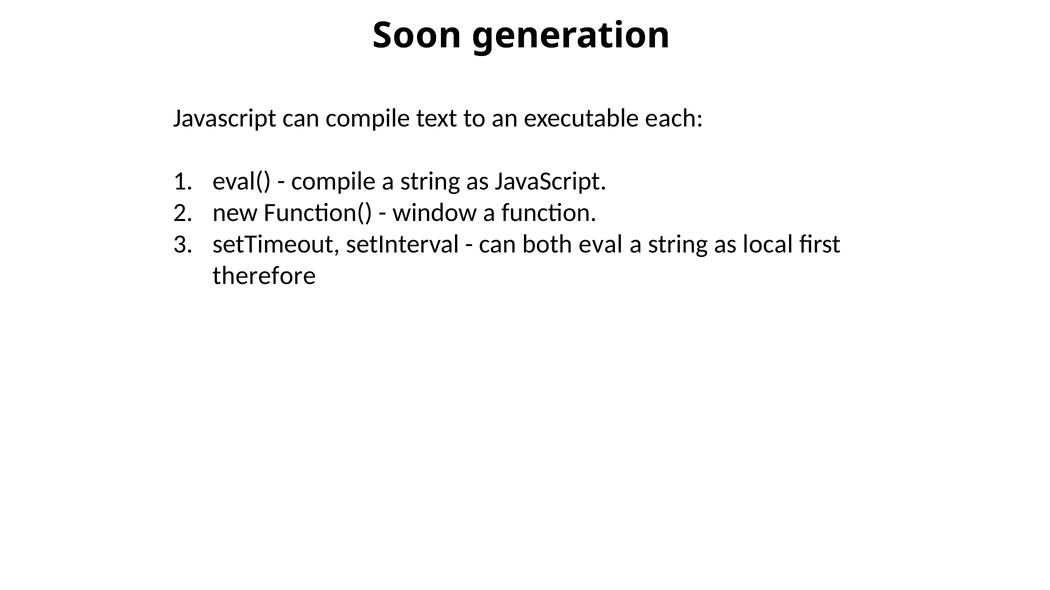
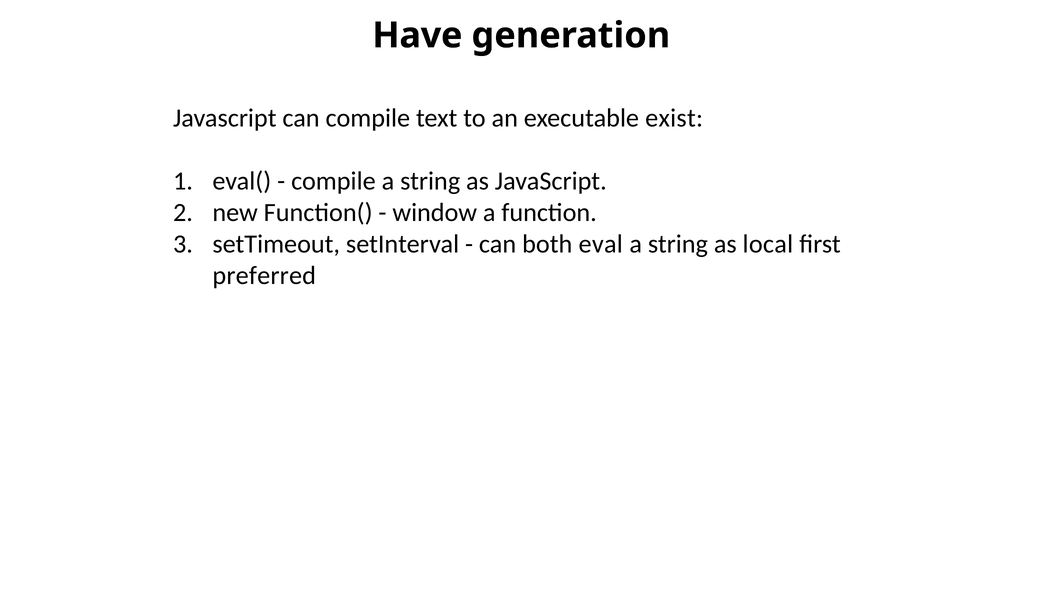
Soon: Soon -> Have (417, 35)
each: each -> exist (674, 118)
therefore: therefore -> preferred (264, 276)
